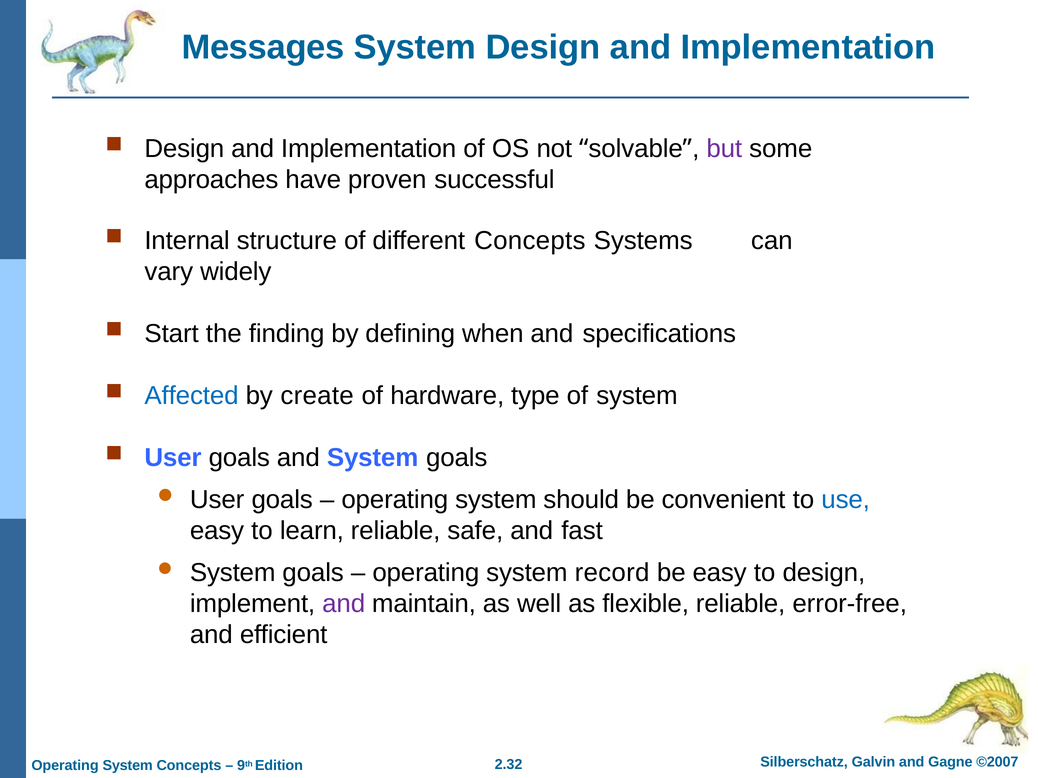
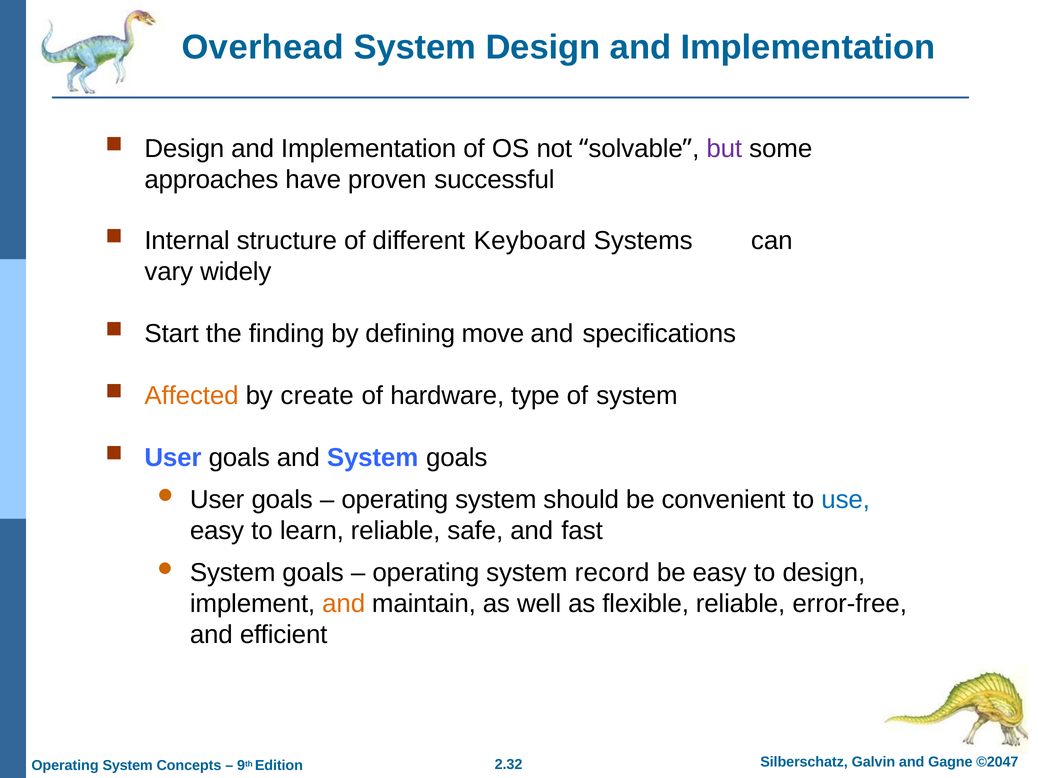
Messages: Messages -> Overhead (263, 47)
different Concepts: Concepts -> Keyboard (530, 241)
when: when -> move (493, 334)
Affected colour: blue -> orange (192, 396)
and colour: purple -> orange (344, 604)
©2007: ©2007 -> ©2047 (997, 762)
